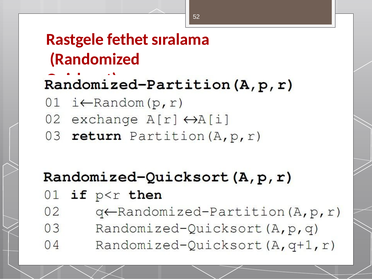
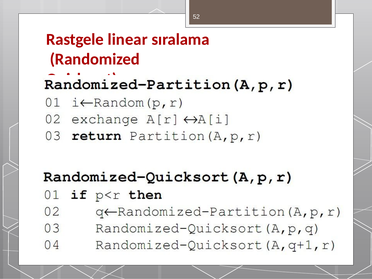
fethet: fethet -> linear (128, 39)
